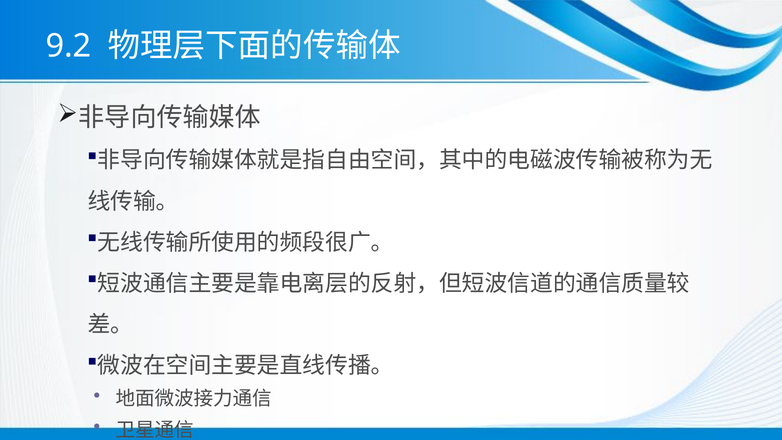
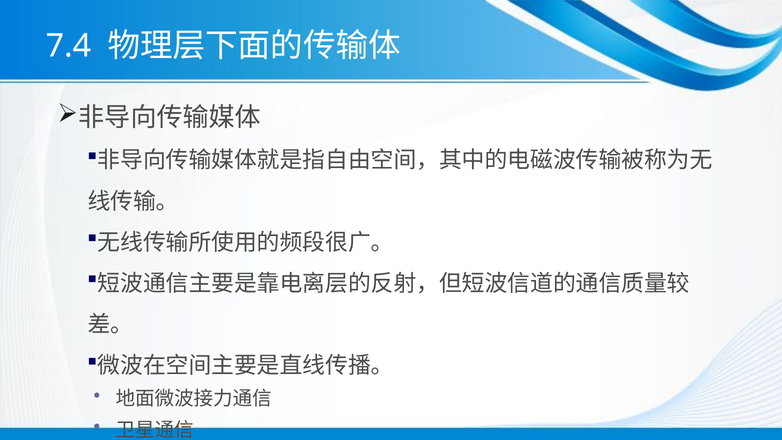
9.2: 9.2 -> 7.4 (69, 46)
